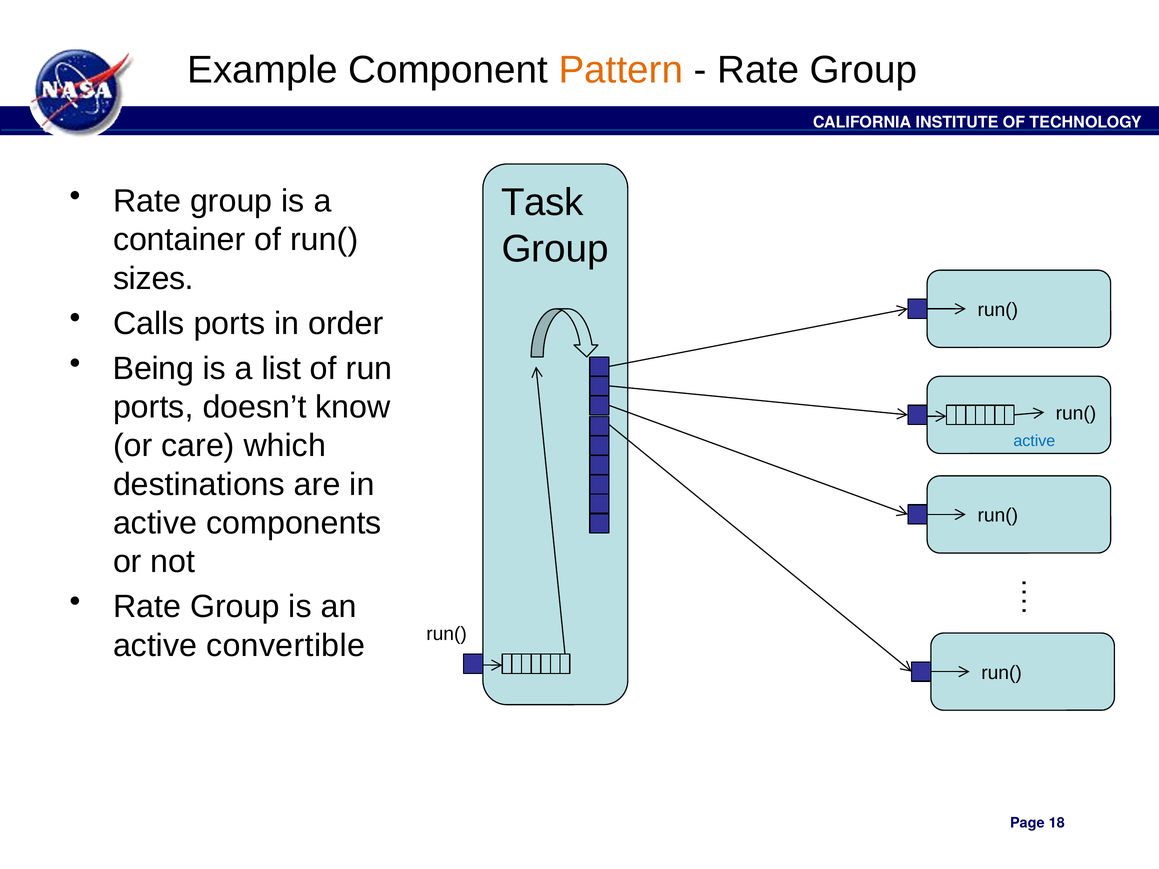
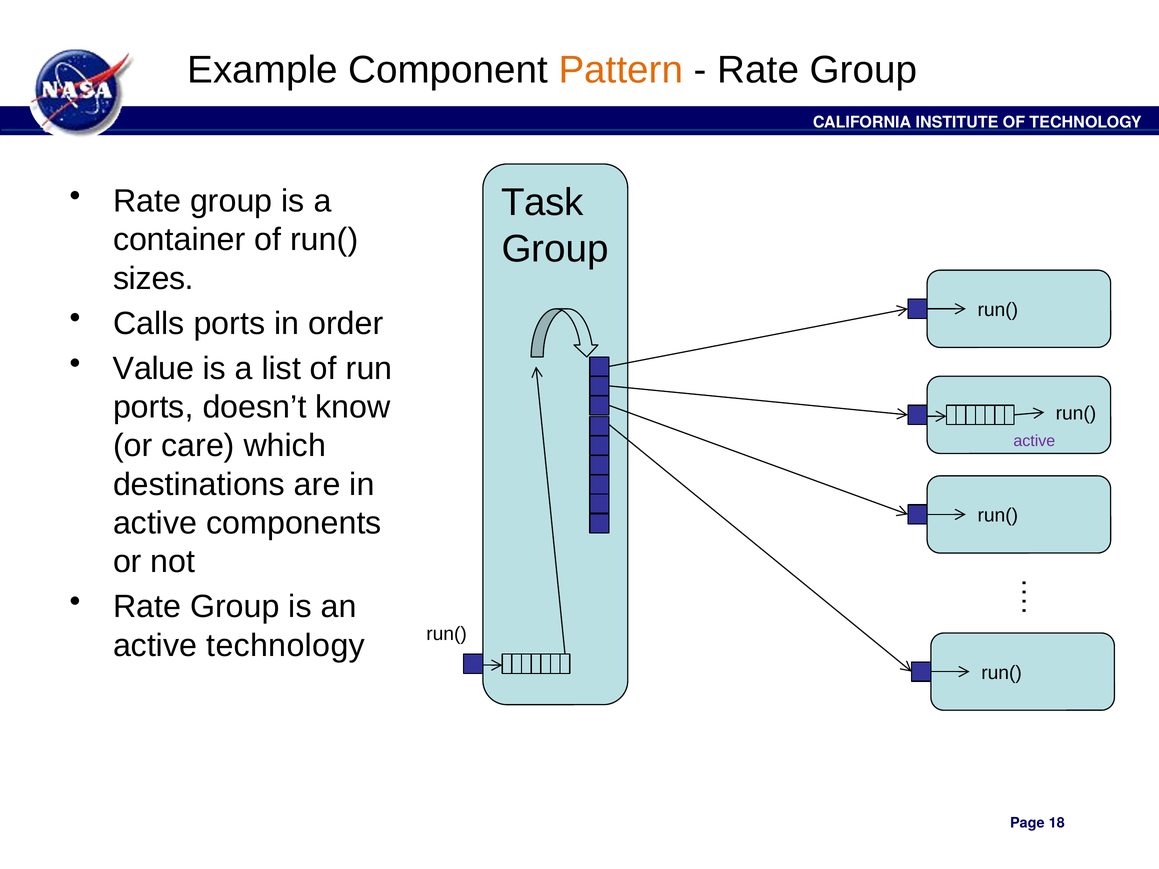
Being: Being -> Value (153, 369)
active colour: blue -> purple (1034, 441)
active convertible: convertible -> technology (286, 646)
